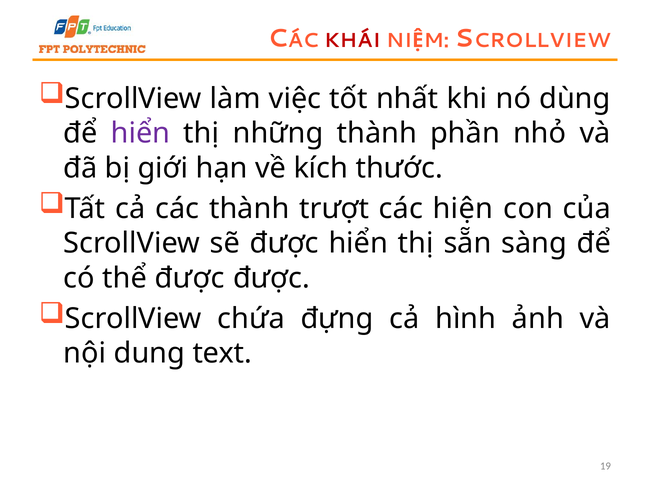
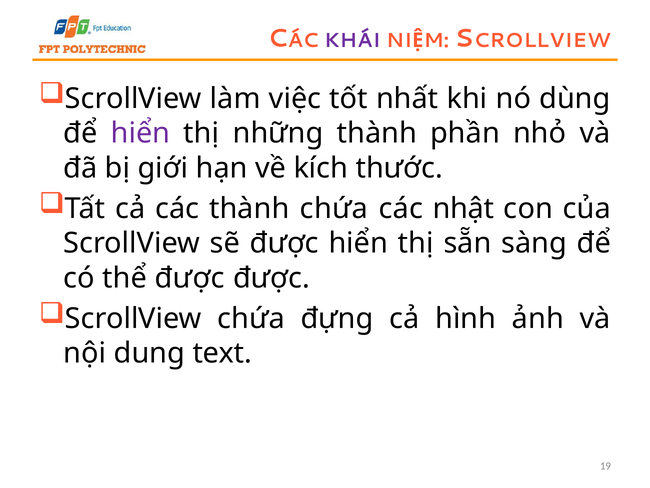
KHÁI colour: red -> purple (352, 40)
thành trượt: trượt -> chứa (334, 208)
hiện: hiện -> nhật (463, 208)
